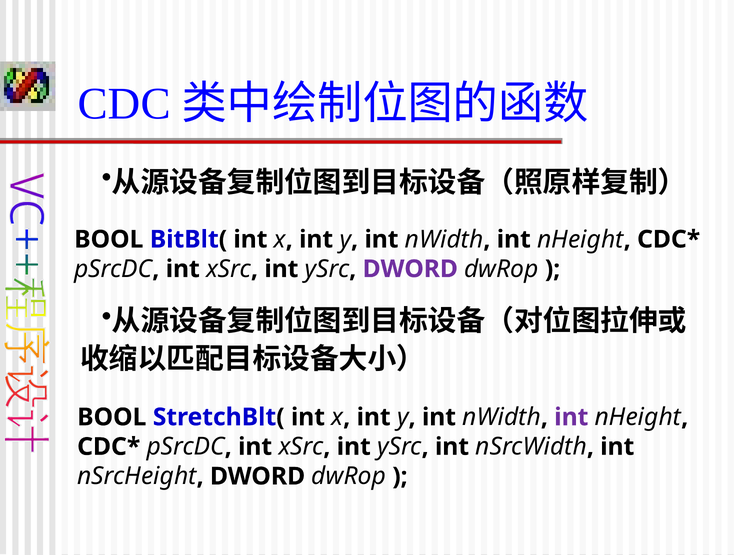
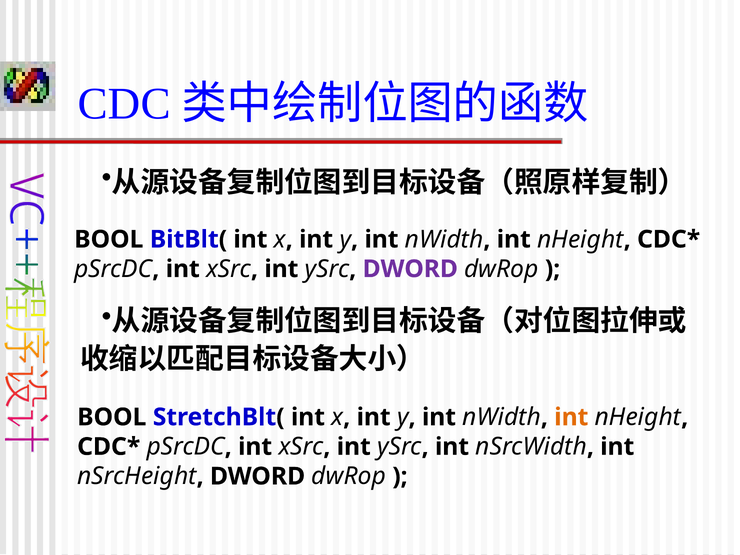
int colour: purple -> orange (571, 417)
